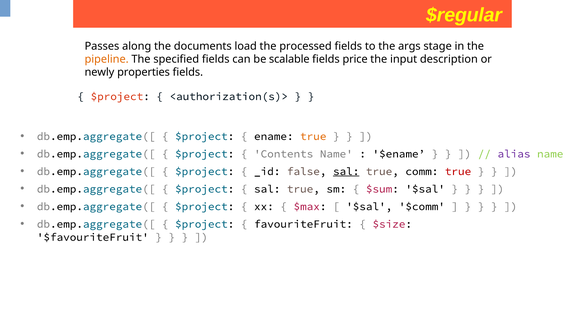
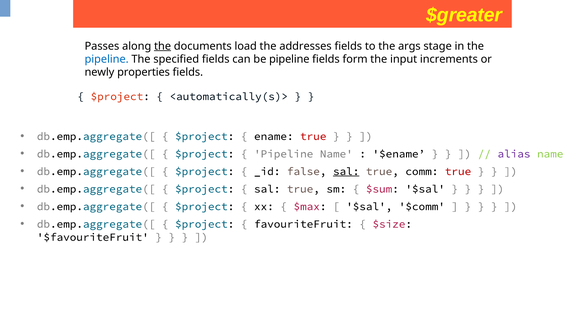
$regular: $regular -> $greater (464, 15)
the underline: none -> present (163, 46)
processed: processed -> addresses (305, 46)
pipeline colour: orange -> blue (107, 59)
be scalable: scalable -> pipeline (289, 59)
price: price -> form (355, 59)
description: description -> increments (449, 59)
<authorization(s)>: <authorization(s)> -> <automatically(s)> (229, 96)
true colour: orange -> red (313, 136)
Contents: Contents -> Pipeline (284, 154)
